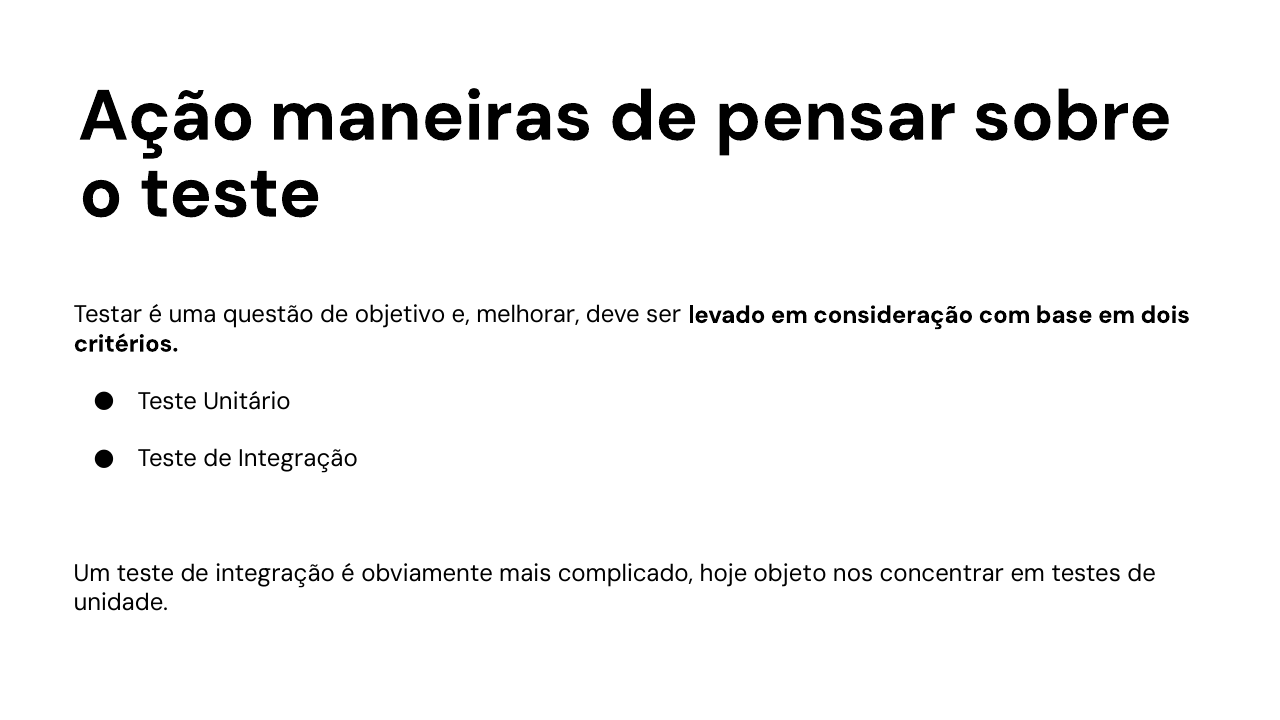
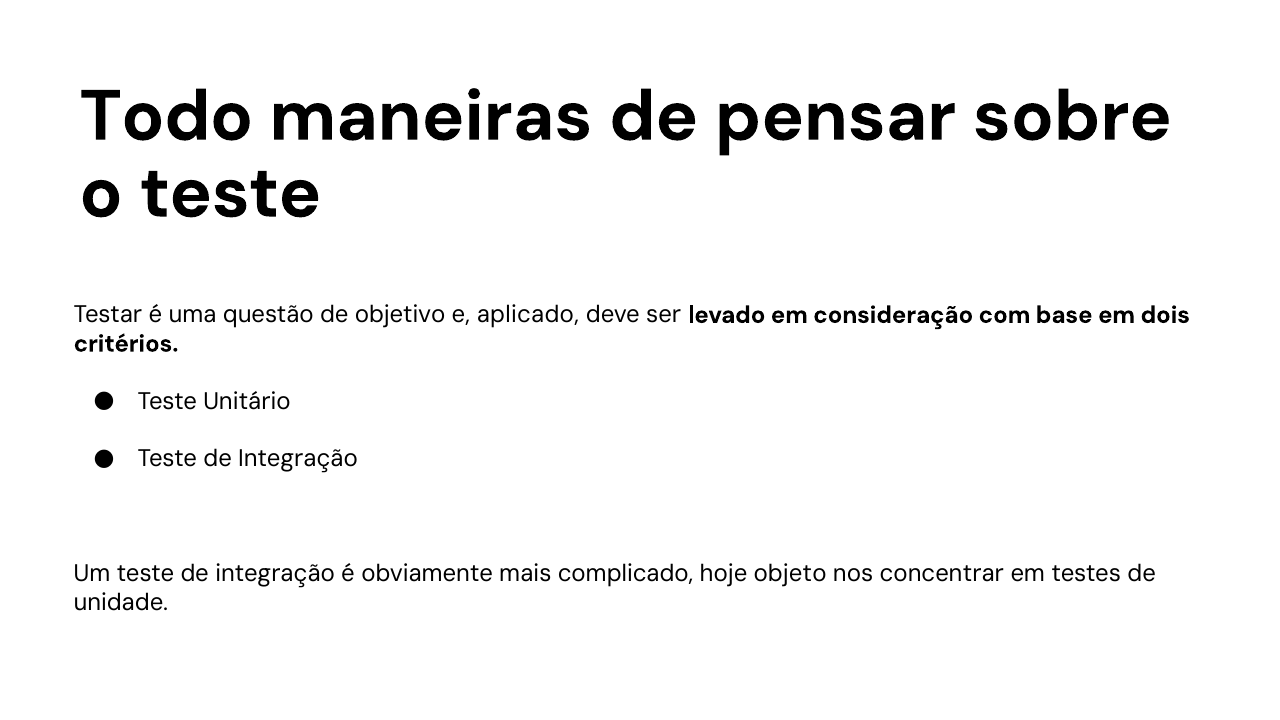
Ação: Ação -> Todo (166, 116)
melhorar: melhorar -> aplicado (528, 315)
